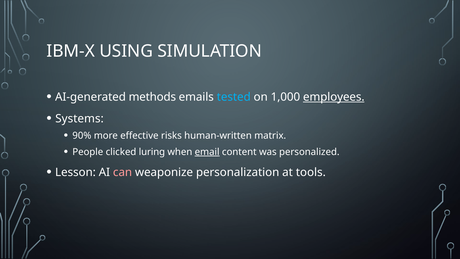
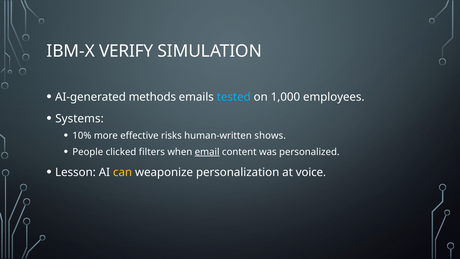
USING: USING -> VERIFY (126, 51)
employees underline: present -> none (334, 97)
90%: 90% -> 10% (82, 136)
matrix: matrix -> shows (270, 136)
luring: luring -> filters (152, 152)
can colour: pink -> yellow (123, 172)
tools: tools -> voice (311, 172)
